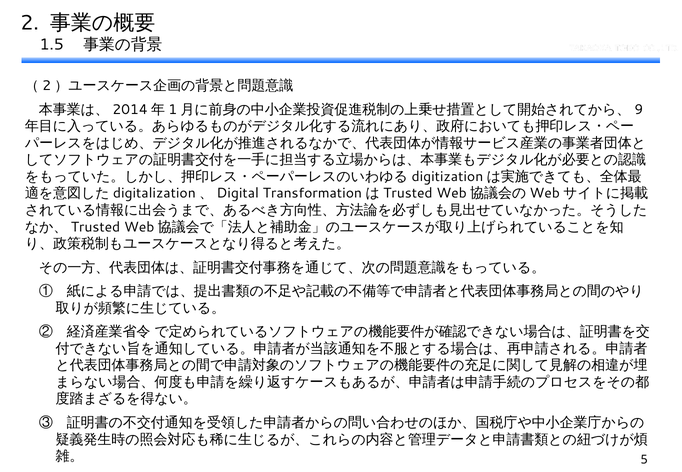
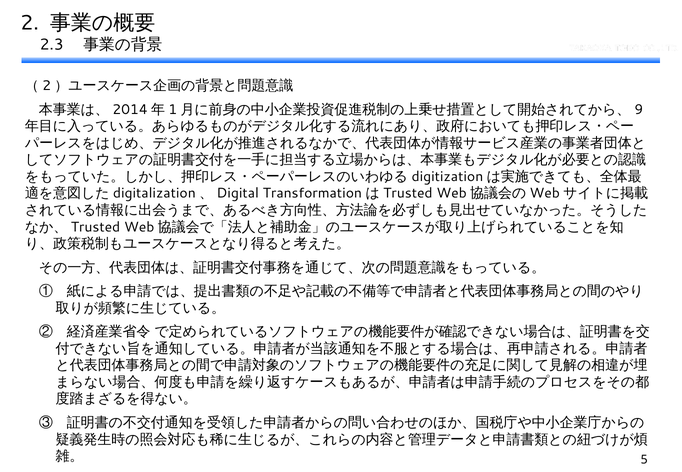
1.5: 1.5 -> 2.3 (52, 44)
